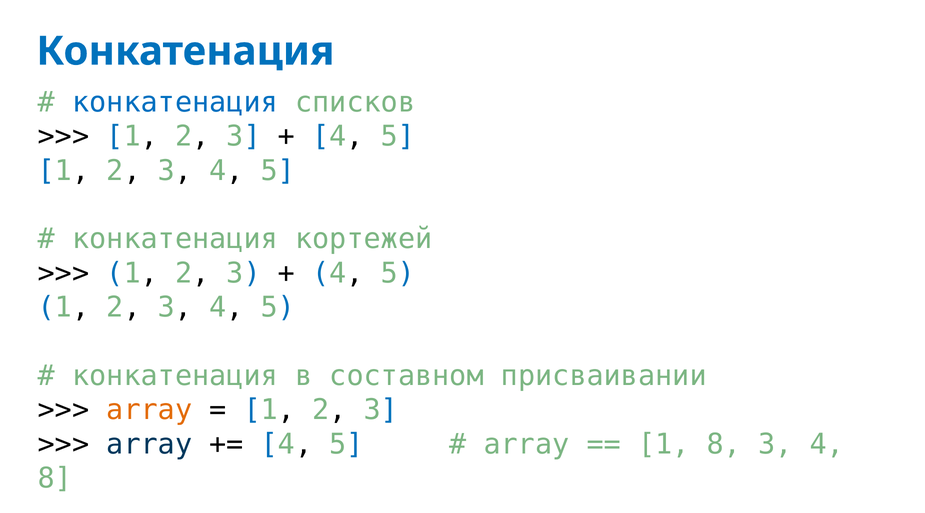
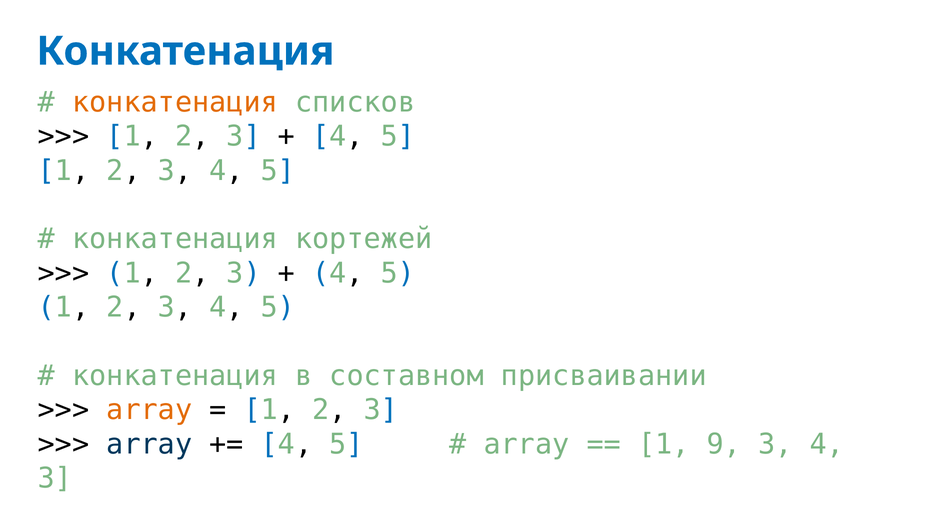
конкатенация colour: blue -> orange (175, 102)
1 8: 8 -> 9 (724, 444)
8: 8 -> 3 (55, 478)
